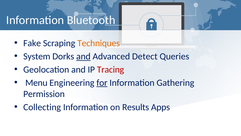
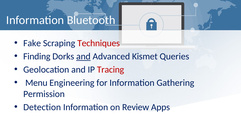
Techniques colour: orange -> red (99, 43)
System: System -> Finding (37, 56)
Detect: Detect -> Kismet (145, 56)
for underline: present -> none (102, 82)
Collecting: Collecting -> Detection (42, 107)
Results: Results -> Review (136, 107)
